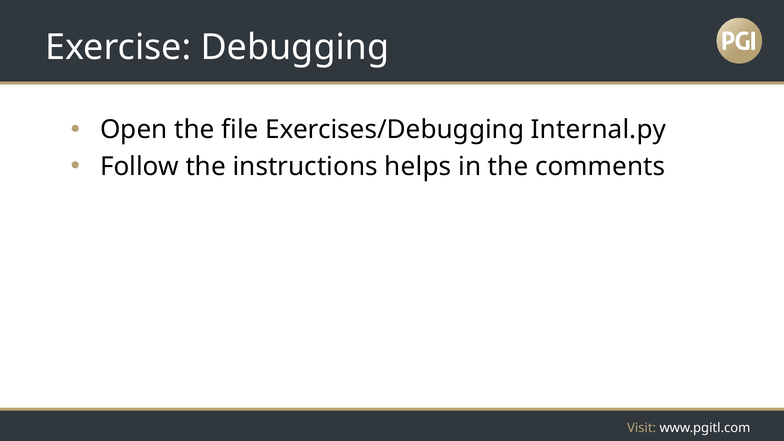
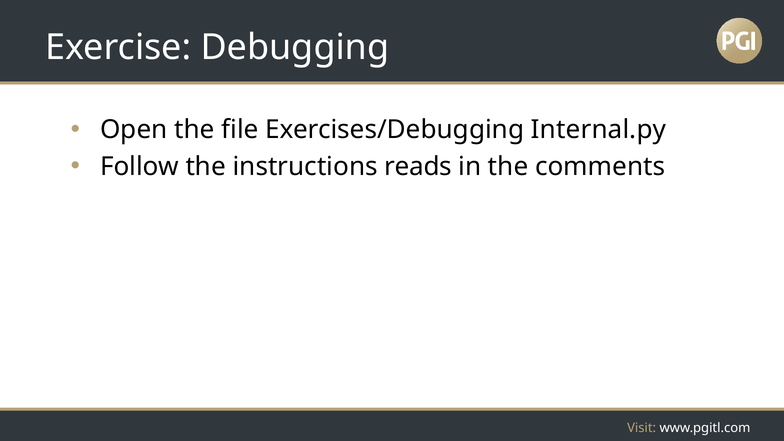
helps: helps -> reads (418, 166)
